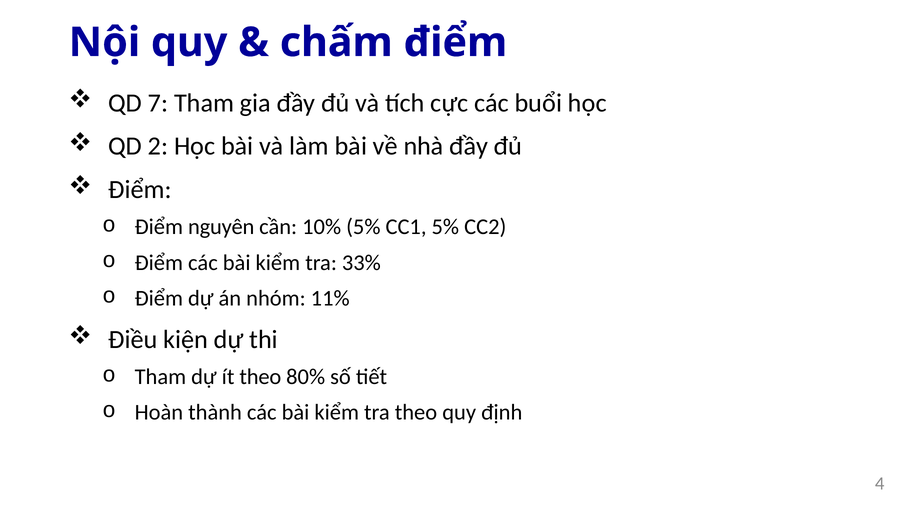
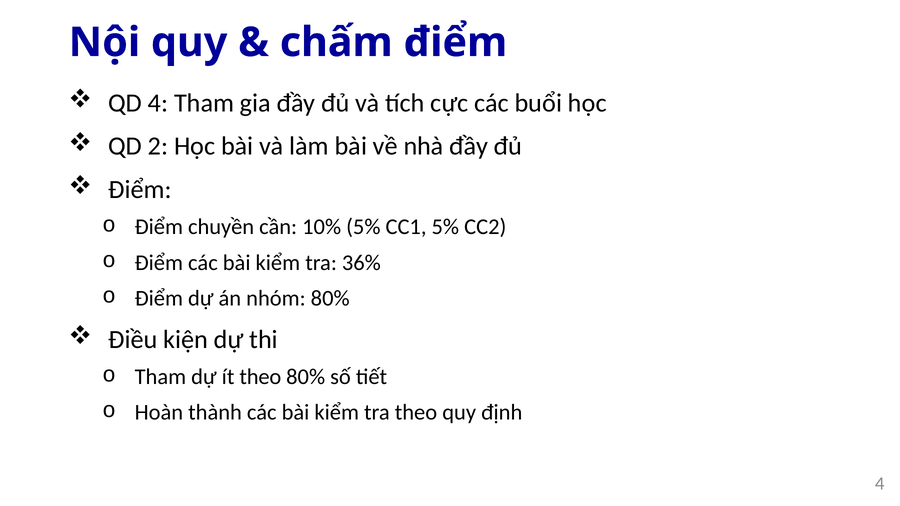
QD 7: 7 -> 4 (158, 103)
nguyên: nguyên -> chuyền (221, 227)
33%: 33% -> 36% (361, 263)
nhóm 11%: 11% -> 80% (330, 298)
